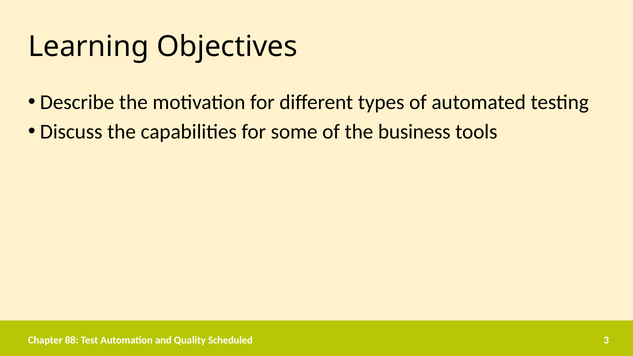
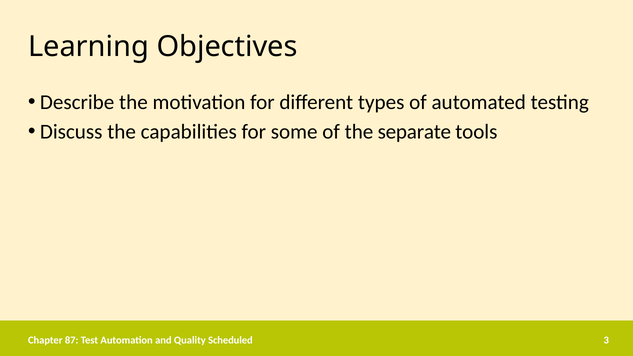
business: business -> separate (414, 132)
88: 88 -> 87 (72, 340)
